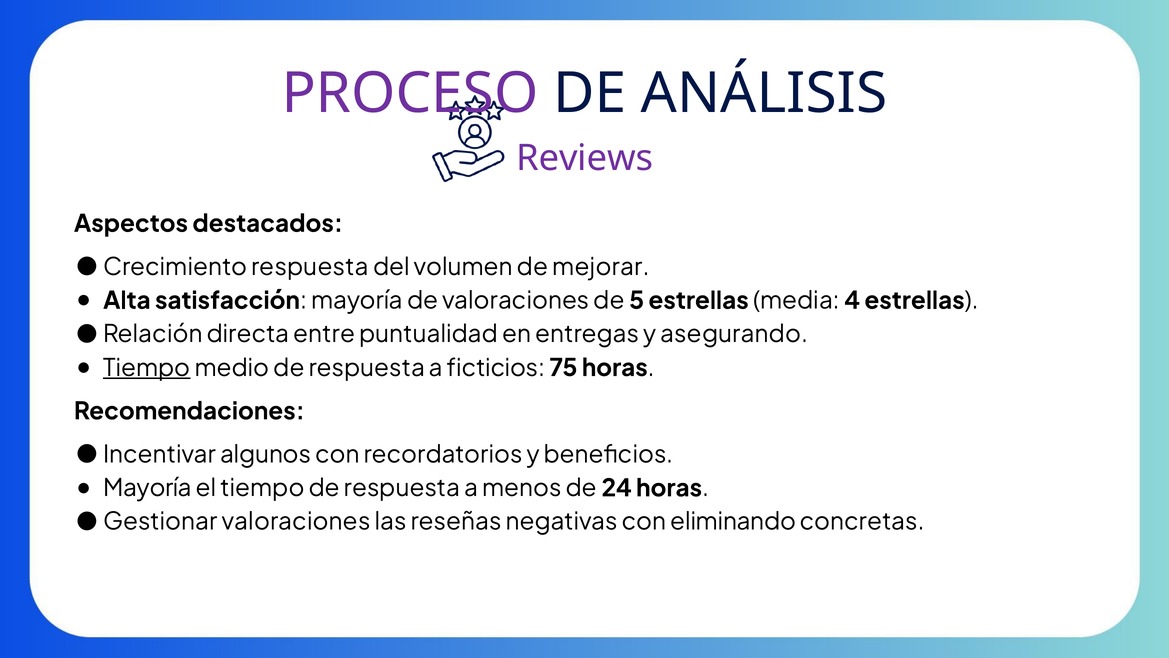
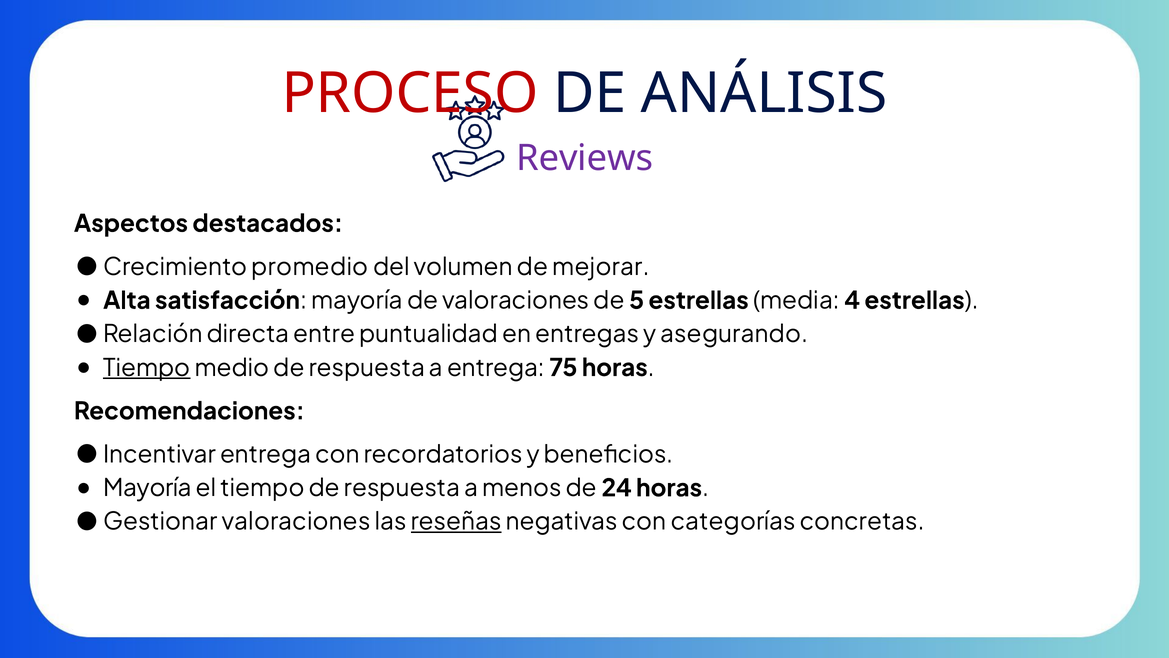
PROCESO colour: purple -> red (410, 94)
respuesta: respuesta -> promedio (310, 267)
a ficticios: ficticios -> entrega (496, 368)
algunos: algunos -> entrega (266, 454)
reseñas underline: none -> present (456, 522)
eliminando: eliminando -> categorías (733, 522)
